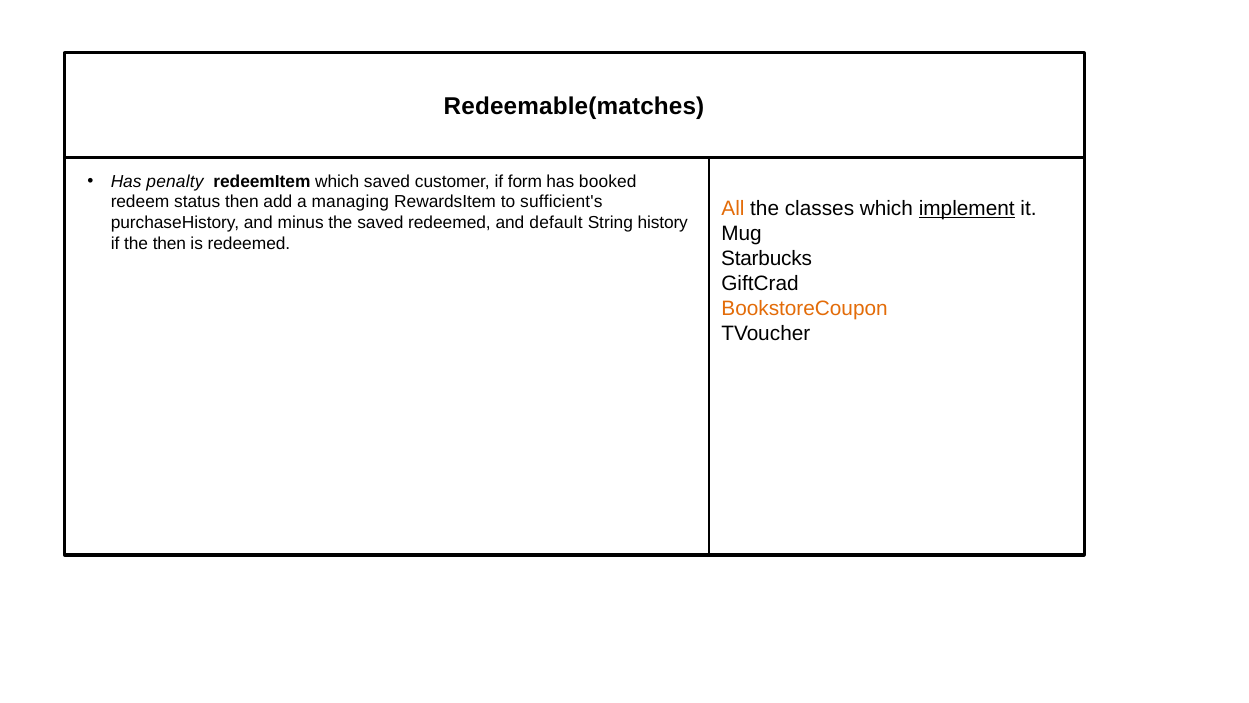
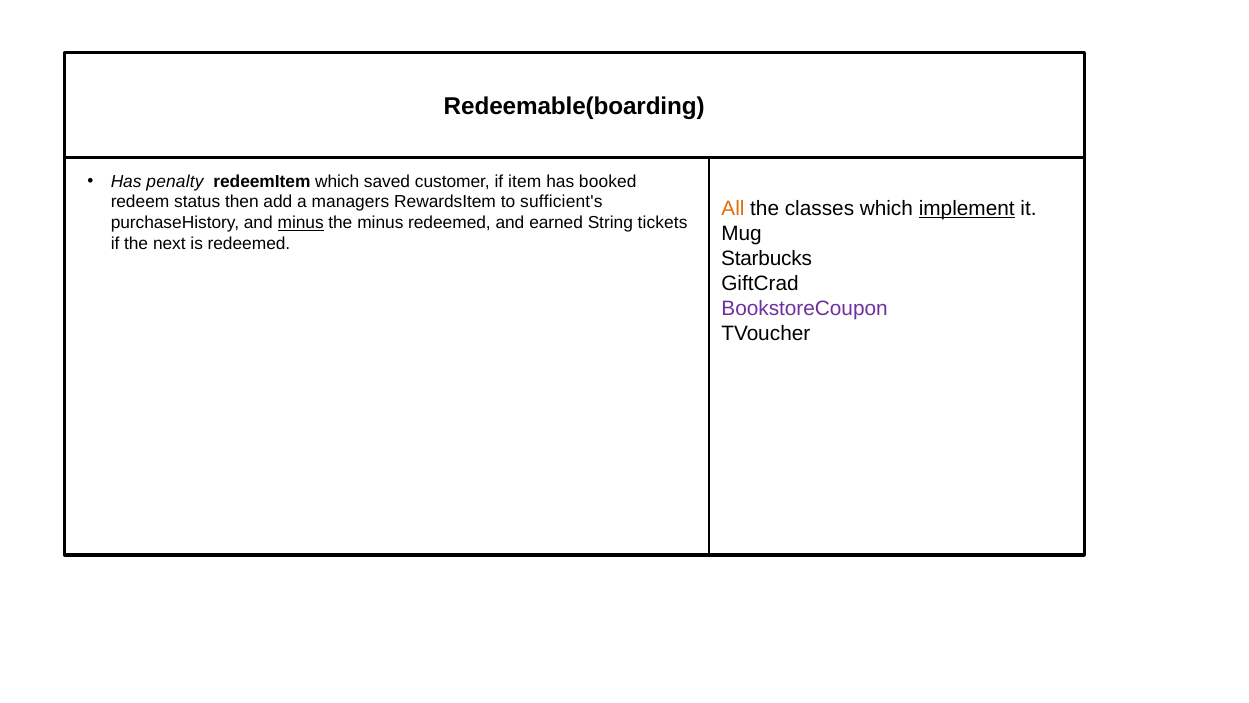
Redeemable(matches: Redeemable(matches -> Redeemable(boarding (574, 107)
form: form -> item (525, 181)
managing: managing -> managers (350, 202)
minus underline: none -> present (301, 223)
the saved: saved -> minus (380, 223)
default: default -> earned (556, 223)
history: history -> tickets (663, 223)
the then: then -> next (169, 244)
BookstoreCoupon colour: orange -> purple (805, 308)
